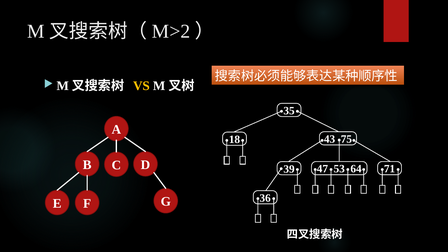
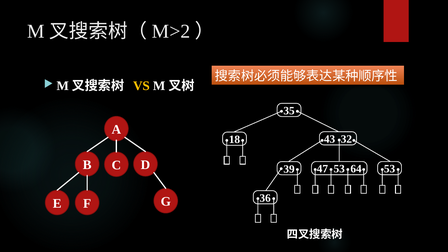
75: 75 -> 32 (346, 139)
64 71: 71 -> 53 (390, 169)
